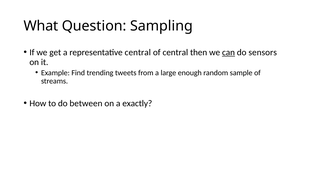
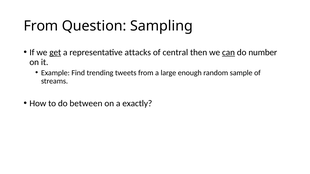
What: What -> From (41, 26)
get underline: none -> present (55, 52)
representative central: central -> attacks (138, 52)
sensors: sensors -> number (263, 52)
